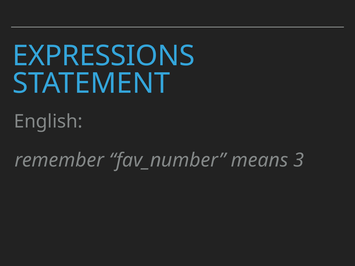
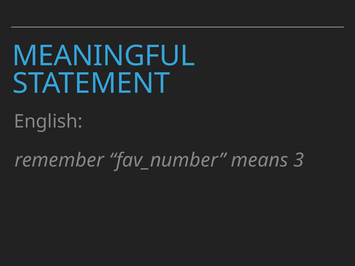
EXPRESSIONS: EXPRESSIONS -> MEANINGFUL (104, 56)
